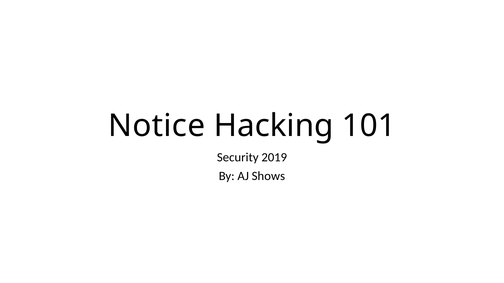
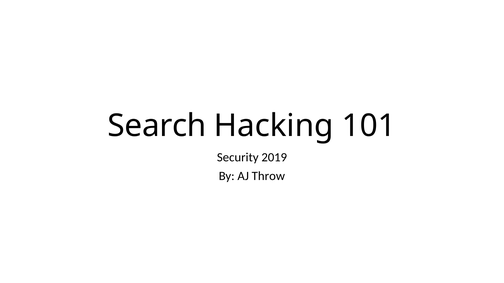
Notice: Notice -> Search (157, 126)
Shows: Shows -> Throw (268, 176)
